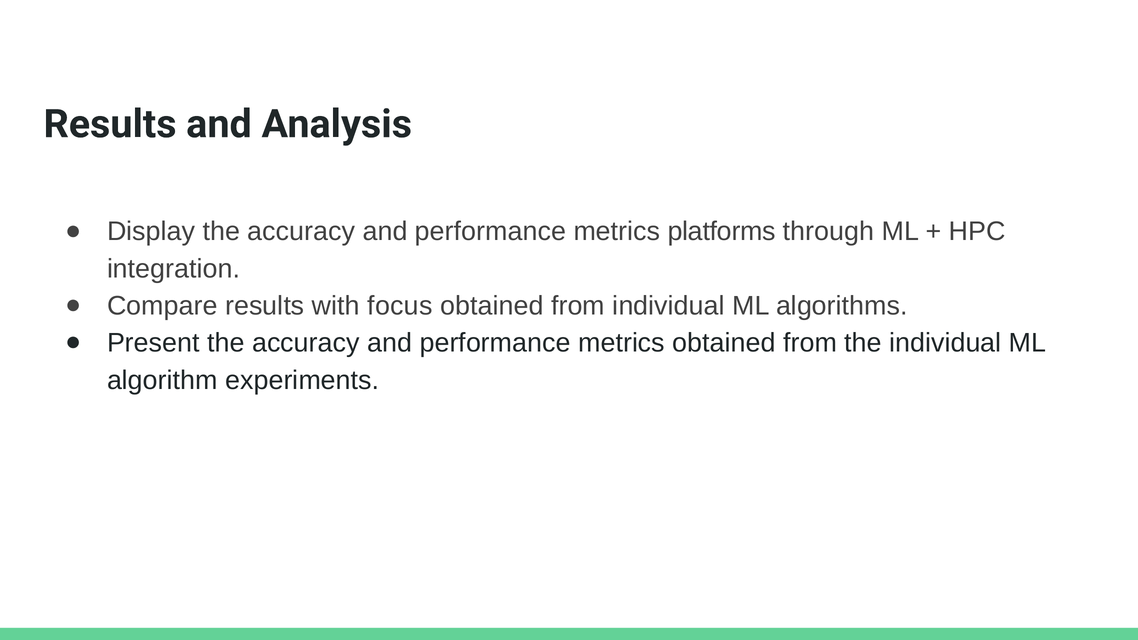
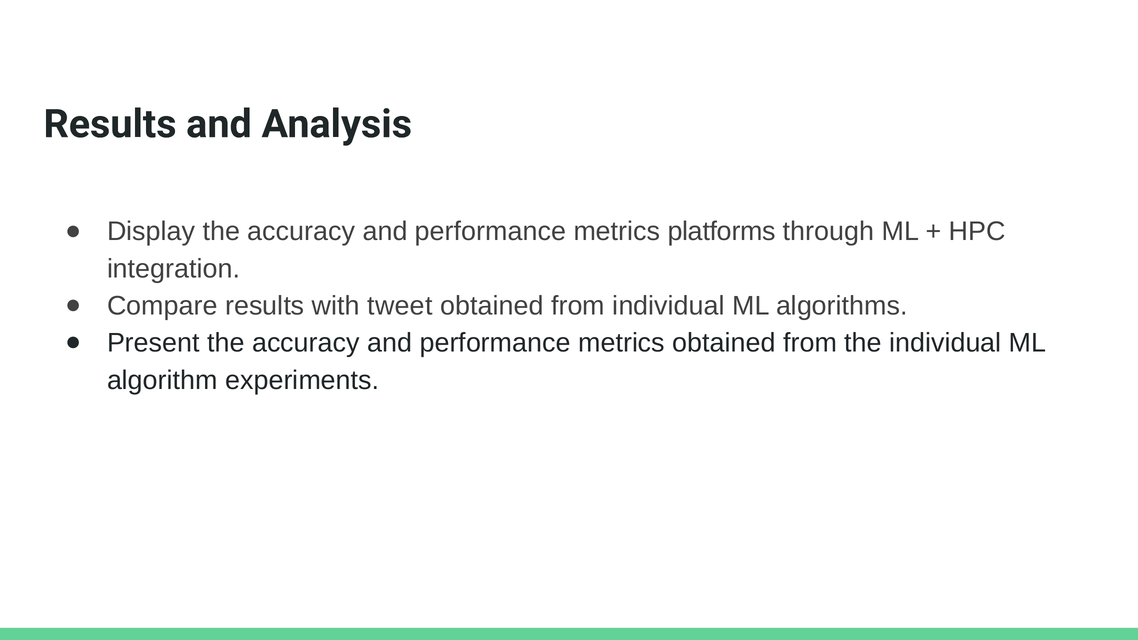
focus: focus -> tweet (400, 306)
